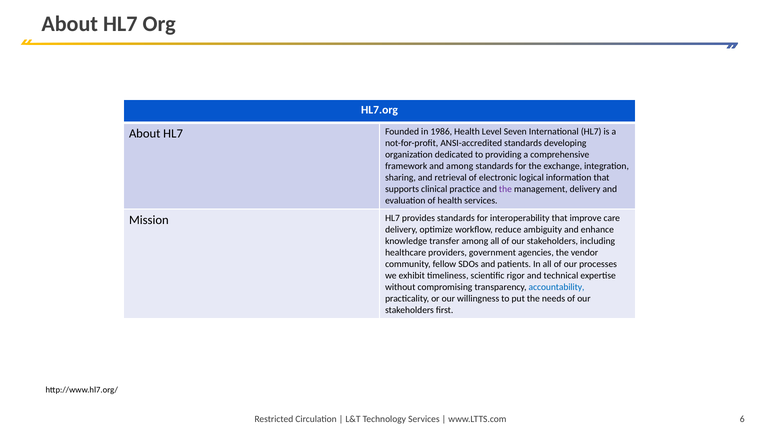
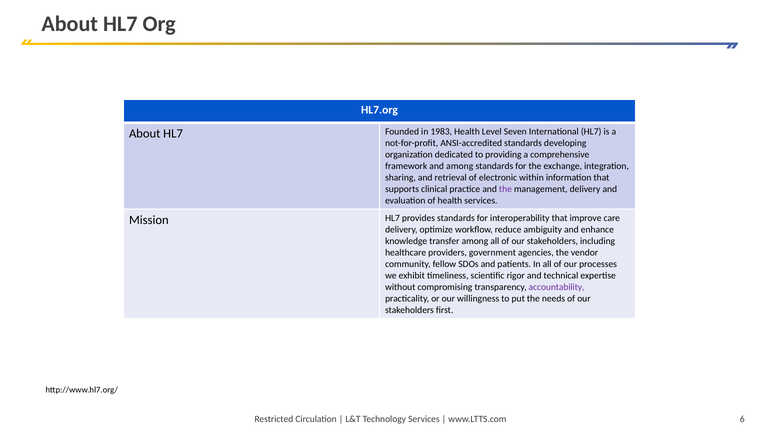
1986: 1986 -> 1983 (441, 131)
logical: logical -> within (532, 178)
accountability colour: blue -> purple (557, 287)
